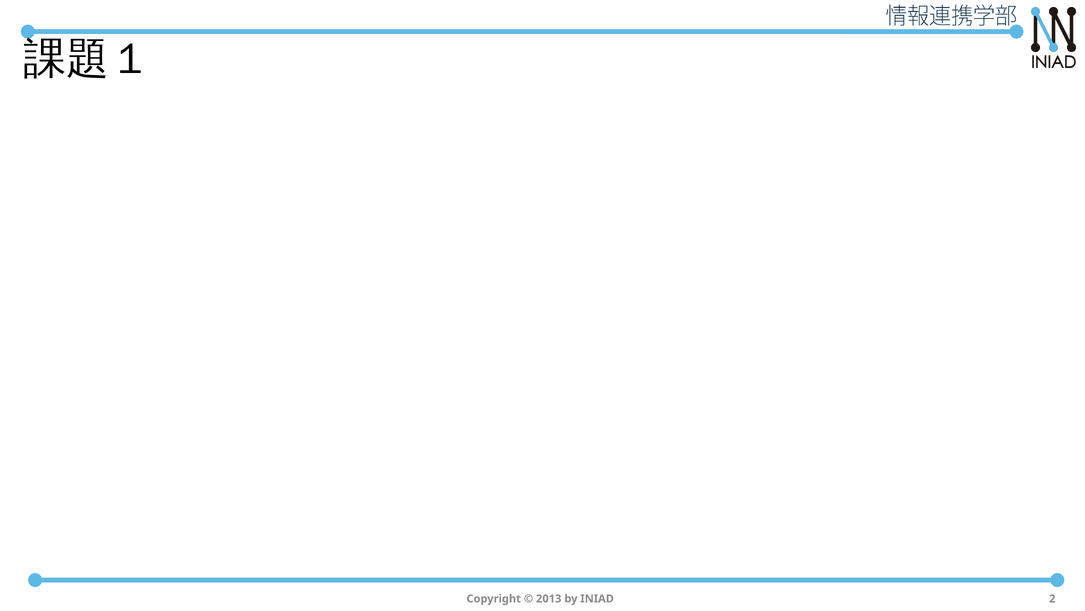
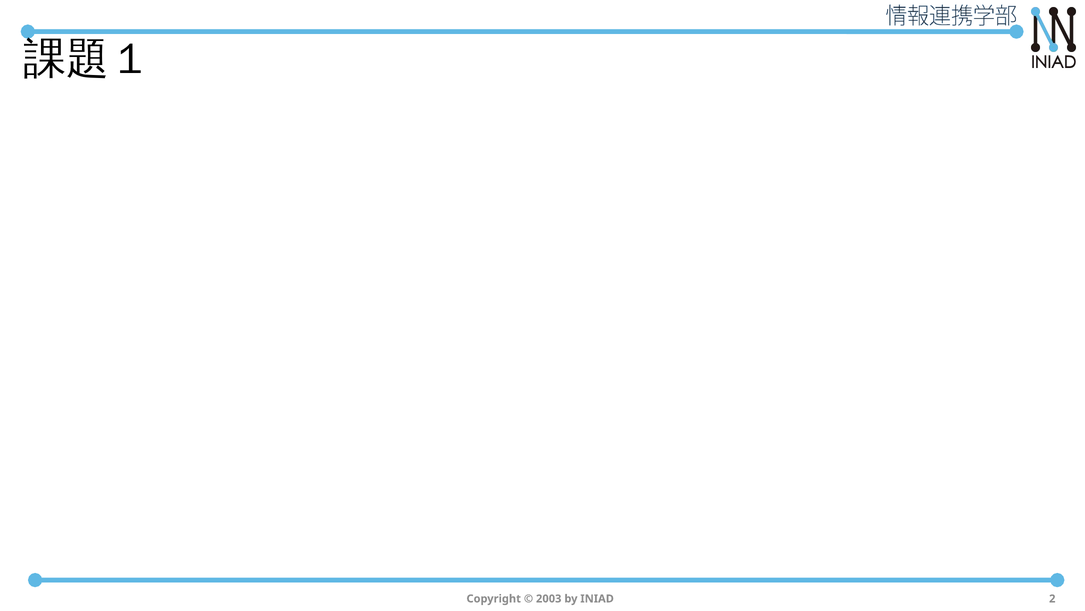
2013: 2013 -> 2003 (549, 598)
